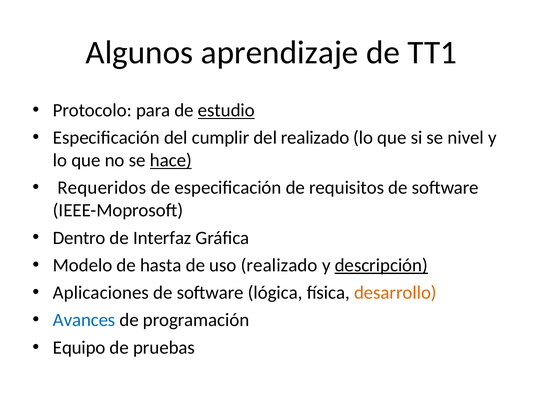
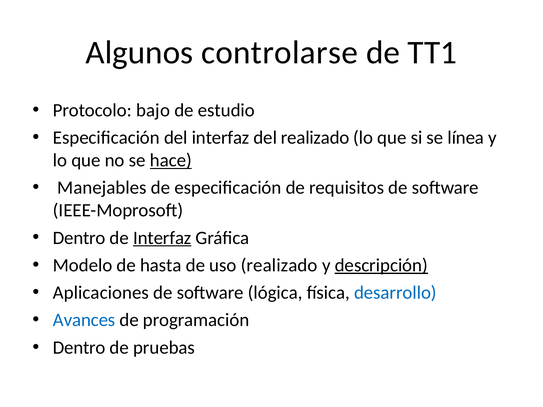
aprendizaje: aprendizaje -> controlarse (279, 53)
para: para -> bajo (153, 110)
estudio underline: present -> none (226, 110)
del cumplir: cumplir -> interfaz (221, 138)
nivel: nivel -> línea (466, 138)
Requeridos: Requeridos -> Manejables (102, 188)
Interfaz underline: none -> present (162, 238)
desarrollo colour: orange -> blue (395, 293)
Equipo: Equipo -> Dentro (79, 348)
